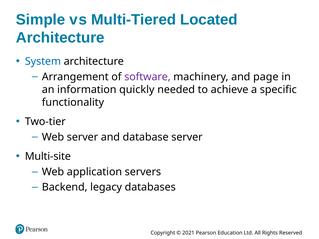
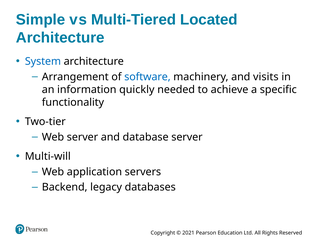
software colour: purple -> blue (147, 77)
page: page -> visits (266, 77)
Multi-site: Multi-site -> Multi-will (48, 157)
